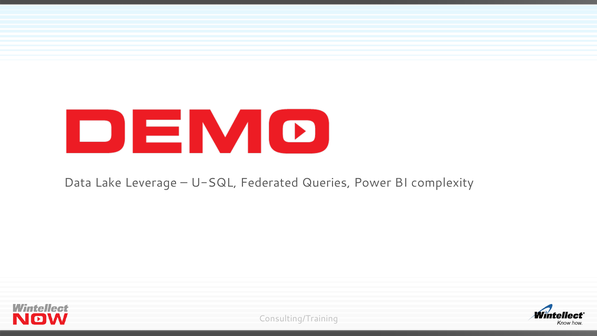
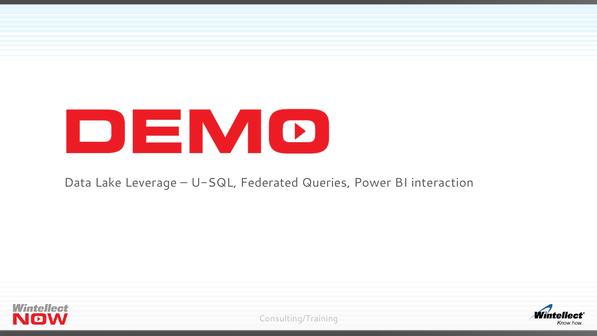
complexity: complexity -> interaction (442, 182)
